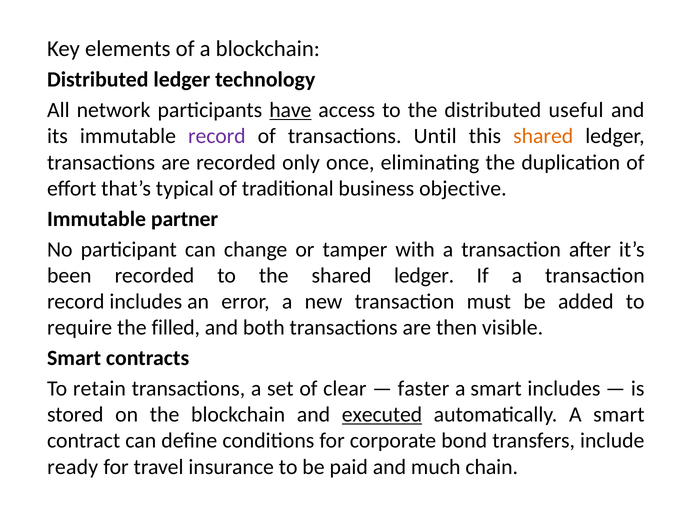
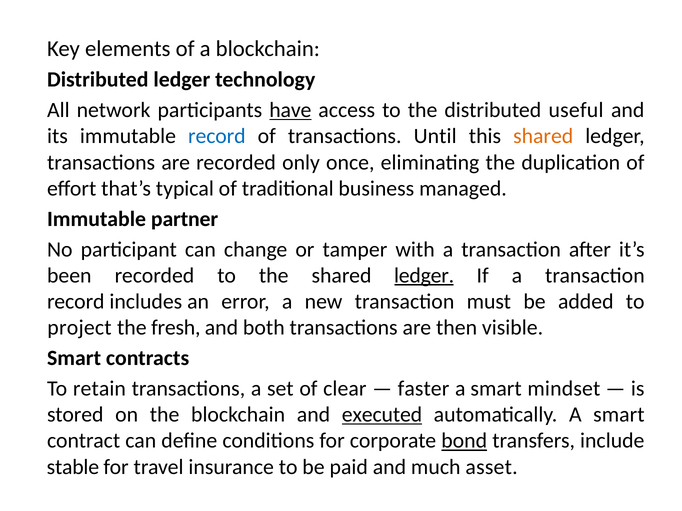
record colour: purple -> blue (217, 136)
objective: objective -> managed (463, 189)
ledger underline: none -> present (424, 276)
require: require -> project (80, 328)
filled: filled -> fresh (176, 328)
smart includes: includes -> mindset (564, 389)
bond underline: none -> present (464, 441)
ready: ready -> stable (73, 467)
chain: chain -> asset (492, 467)
